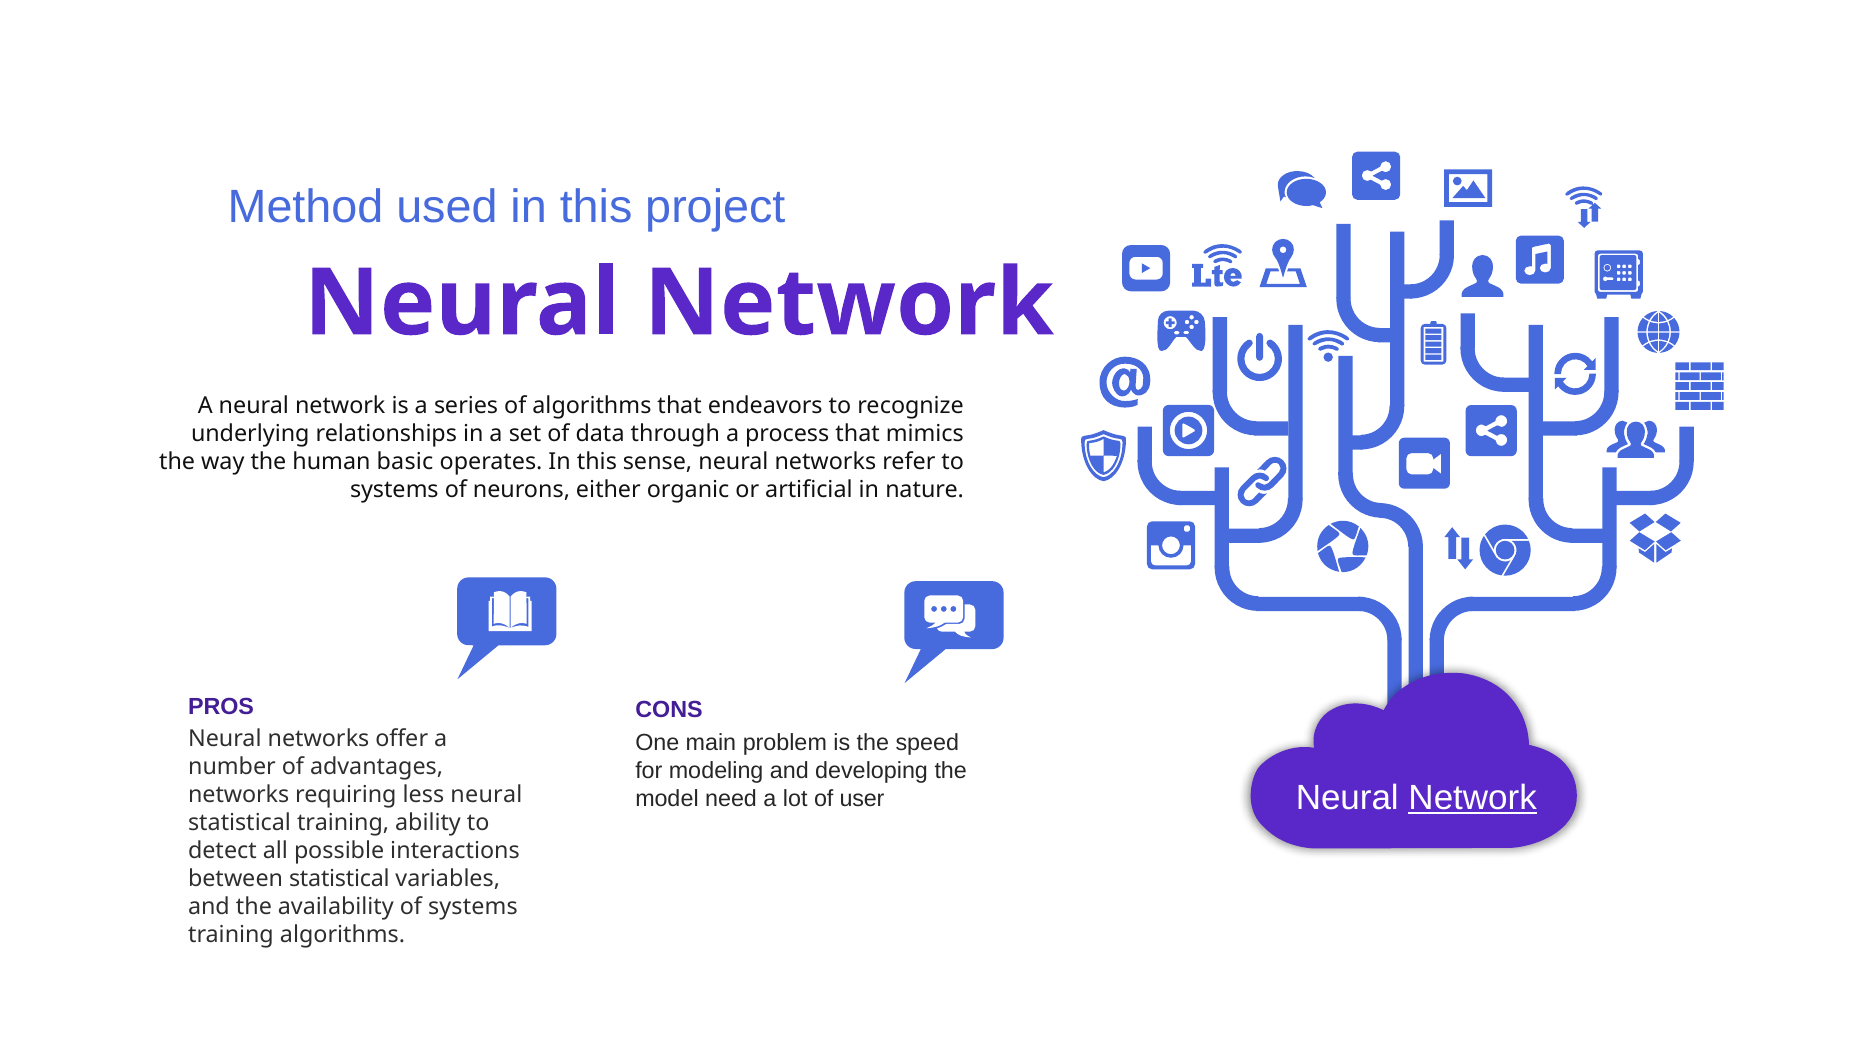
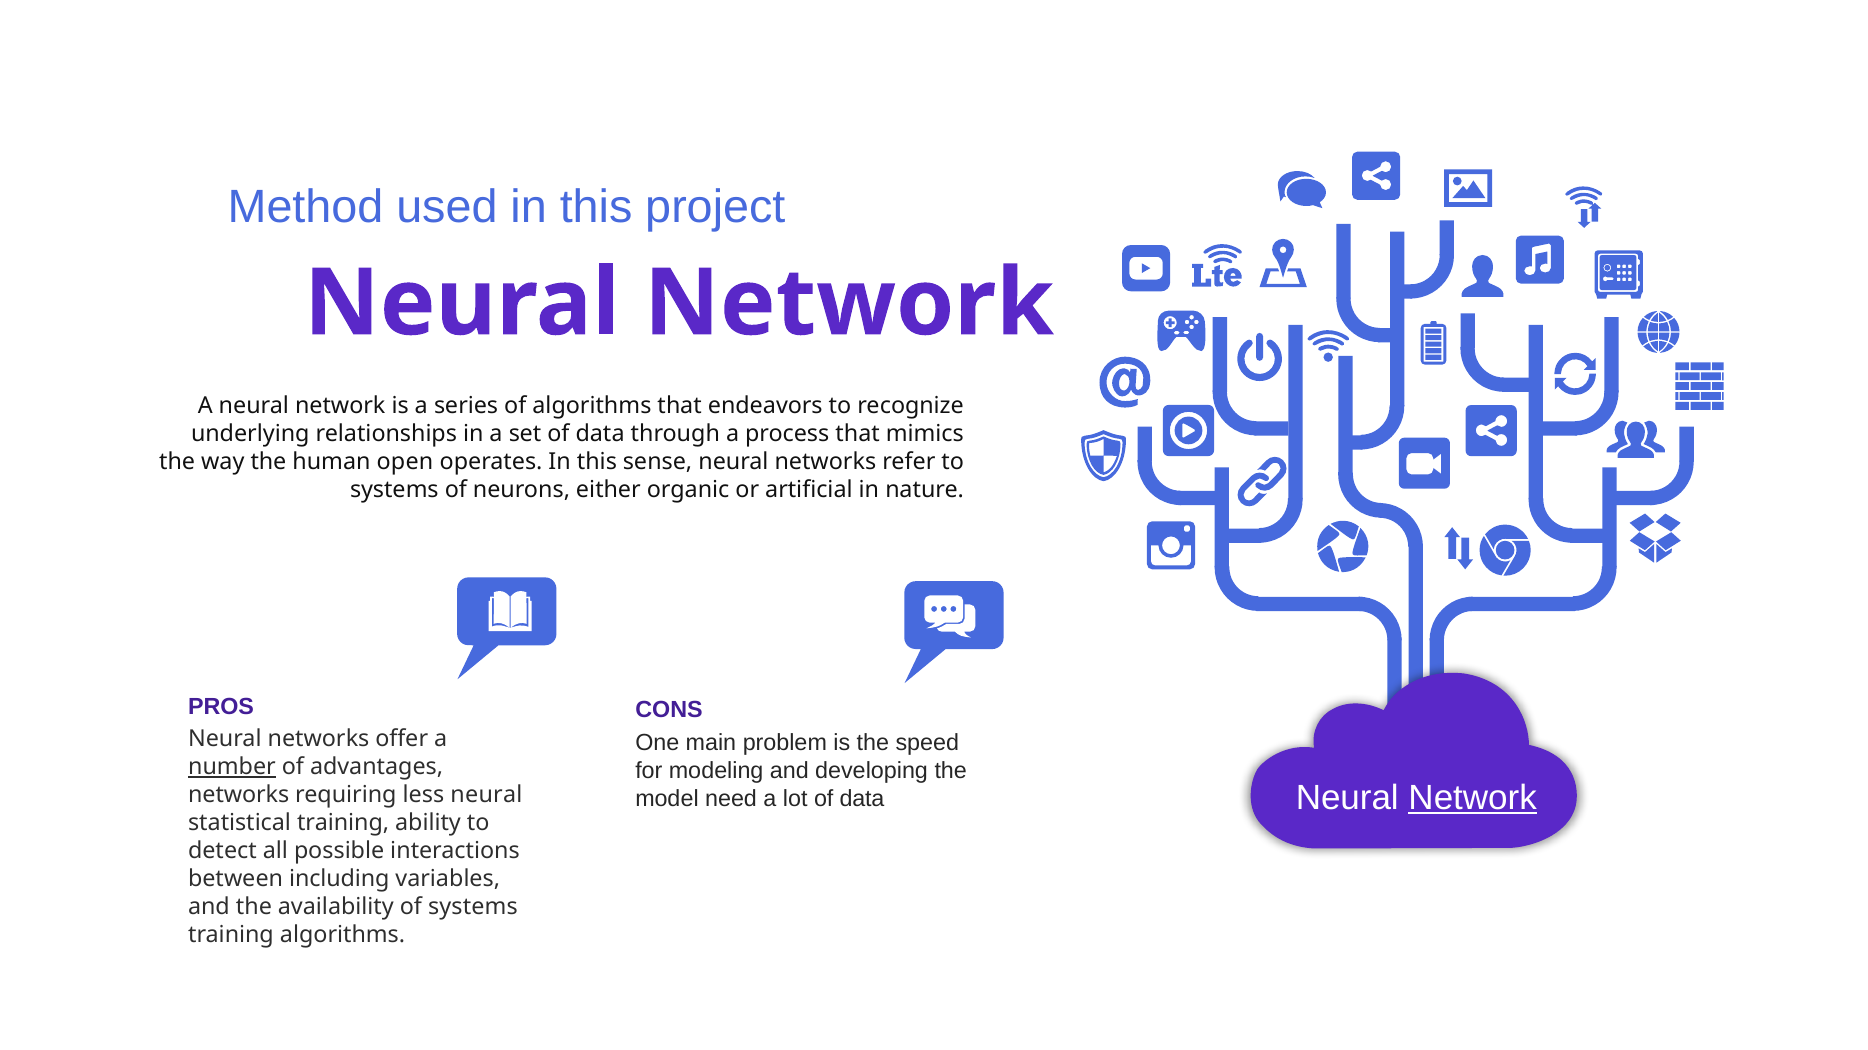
basic: basic -> open (405, 462)
number underline: none -> present (232, 767)
lot of user: user -> data (862, 799)
between statistical: statistical -> including (339, 879)
